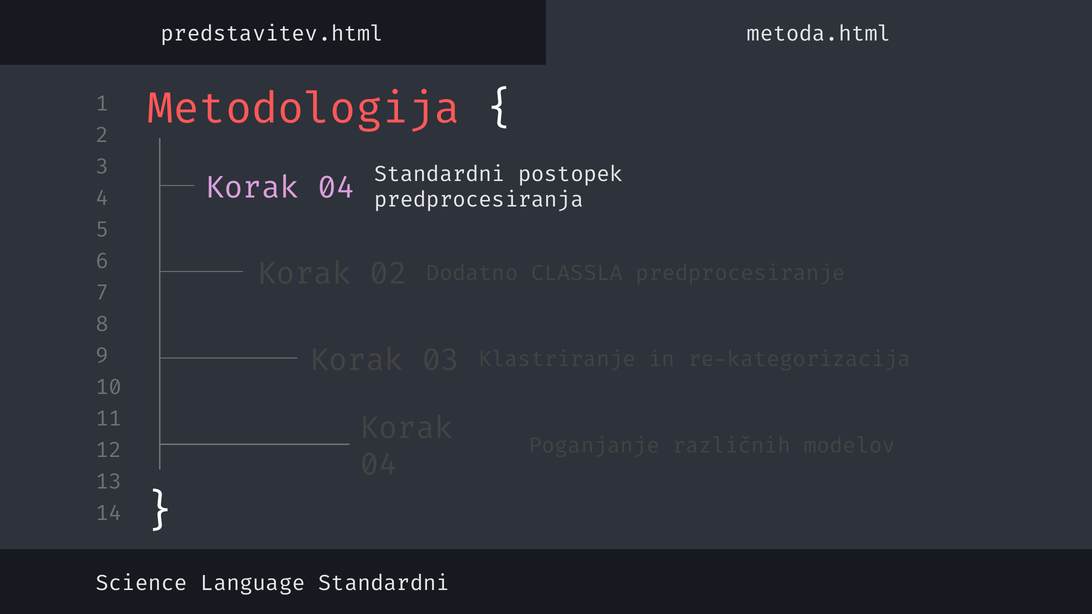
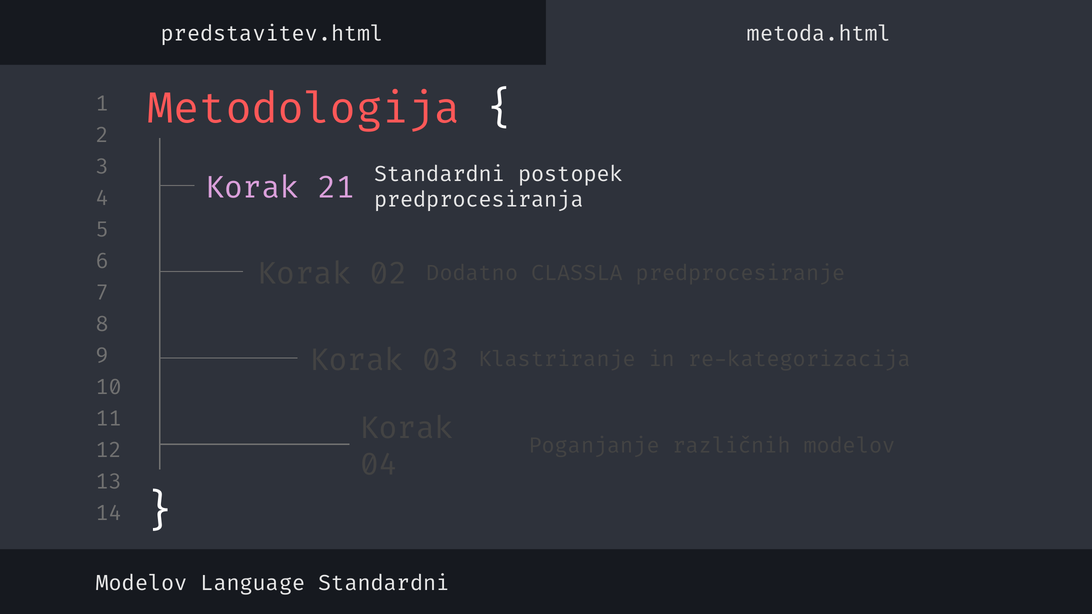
04: 04 -> 21 (336, 188)
Science: Science -> Modelov (142, 583)
